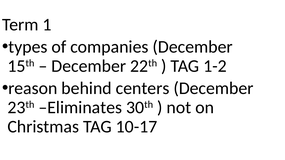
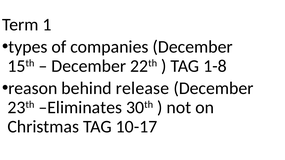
1-2: 1-2 -> 1-8 (215, 66)
centers: centers -> release (142, 88)
